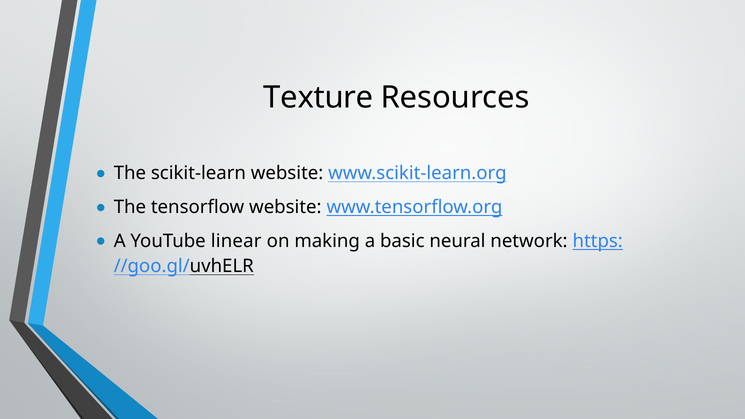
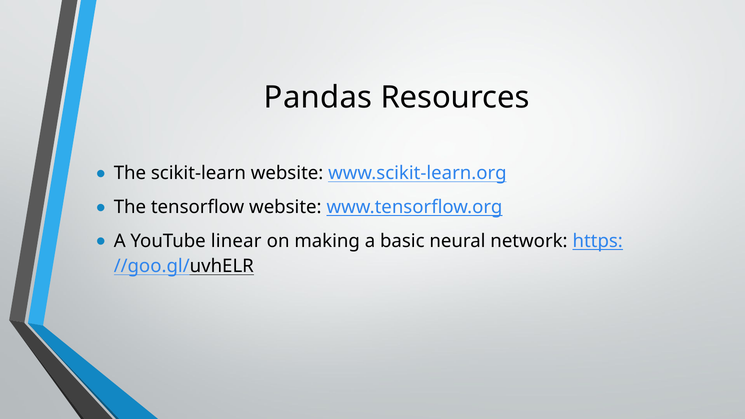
Texture: Texture -> Pandas (318, 98)
